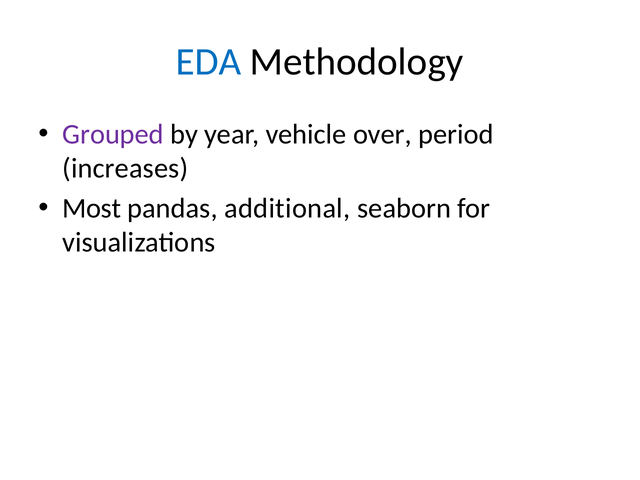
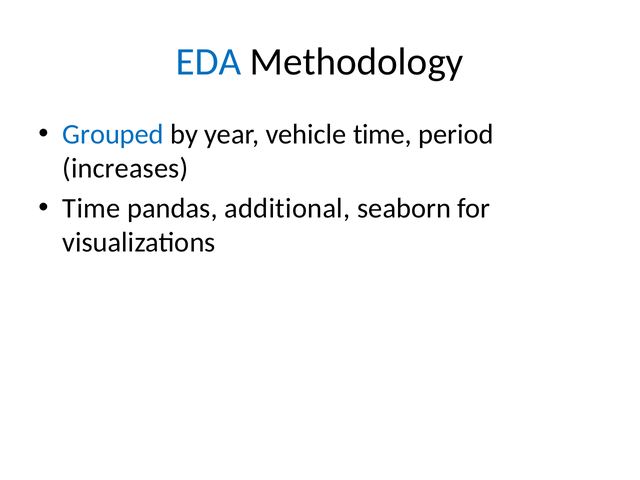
Grouped colour: purple -> blue (113, 134)
vehicle over: over -> time (382, 134)
Most: Most -> Time (91, 208)
